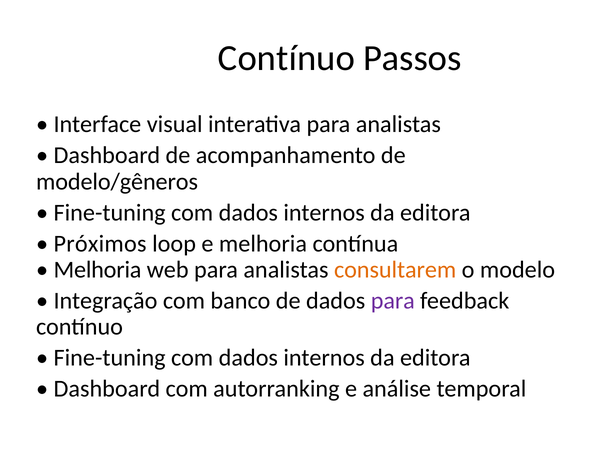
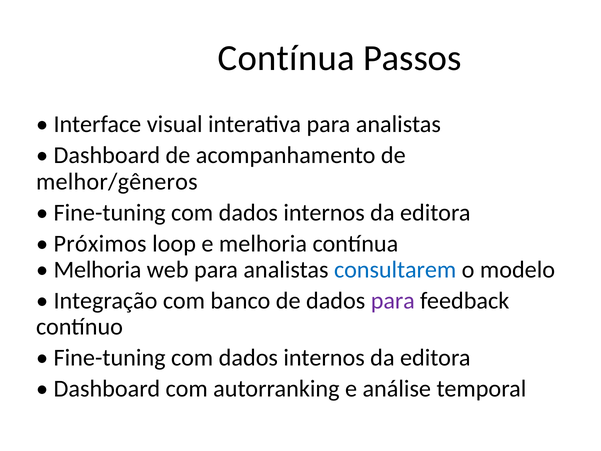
Contínuo: Contínuo -> Contínua (286, 58)
modelo/gêneros: modelo/gêneros -> melhor/gêneros (117, 181)
consultarem colour: orange -> blue (395, 270)
